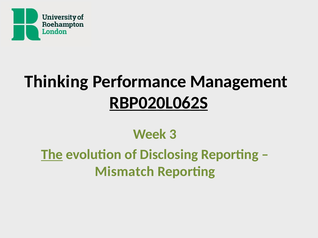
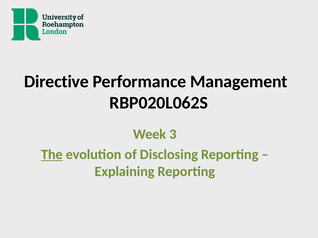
Thinking: Thinking -> Directive (56, 82)
RBP020L062S underline: present -> none (159, 103)
Mismatch: Mismatch -> Explaining (125, 172)
